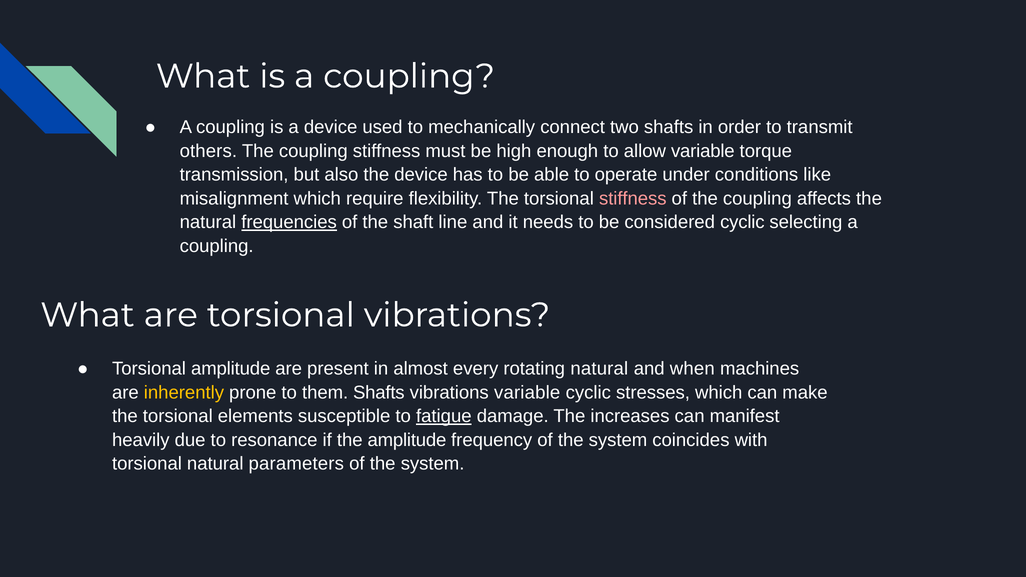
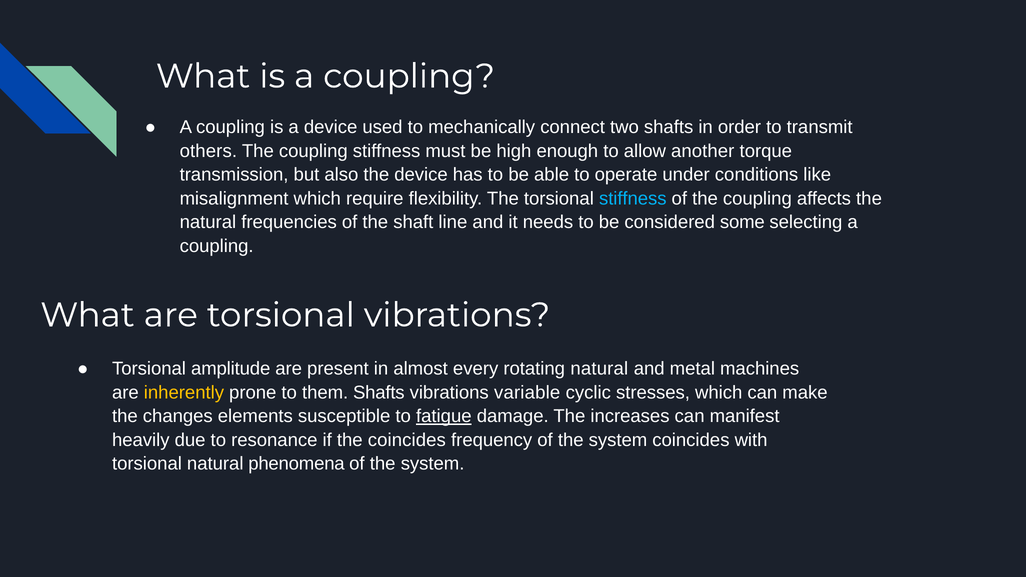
allow variable: variable -> another (703, 151)
stiffness colour: pink -> light blue (633, 199)
frequencies underline: present -> none (289, 222)
considered cyclic: cyclic -> some (742, 222)
when: when -> metal (692, 369)
torsional: torsional -> changes (178, 416)
the amplitude: amplitude -> coincides (407, 440)
parameters: parameters -> phenomena (296, 464)
